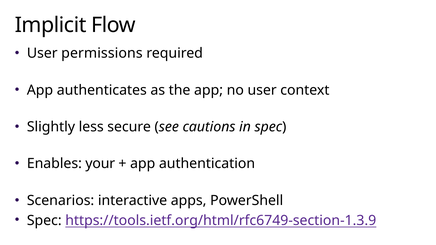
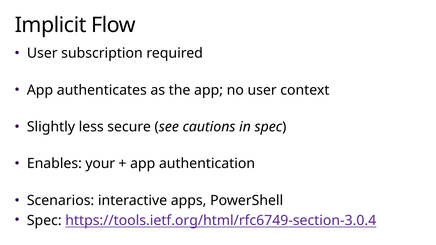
permissions: permissions -> subscription (102, 53)
https://tools.ietf.org/html/rfc6749-section-1.3.9: https://tools.ietf.org/html/rfc6749-section-1.3.9 -> https://tools.ietf.org/html/rfc6749-section-3.0.4 (221, 221)
